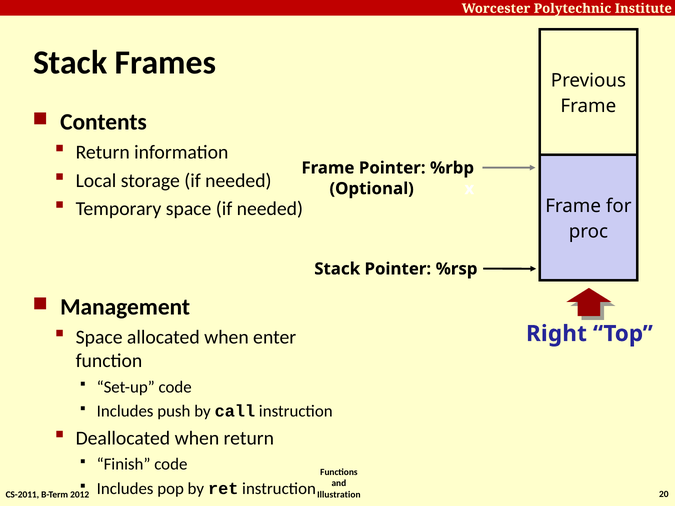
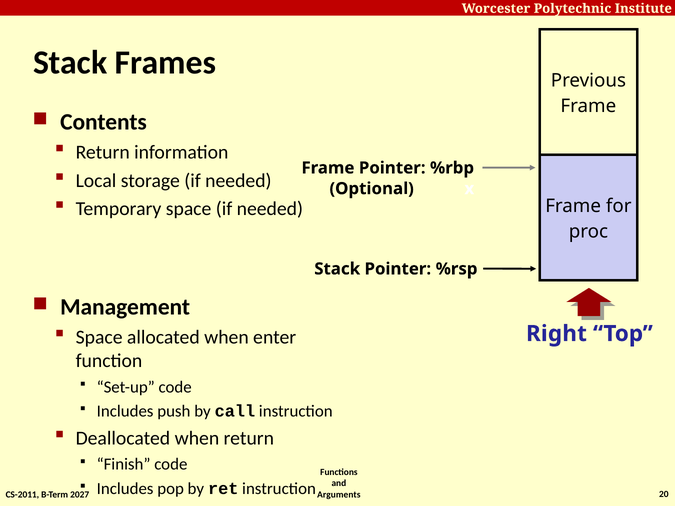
2012: 2012 -> 2027 (80, 495)
Illustration: Illustration -> Arguments (339, 495)
